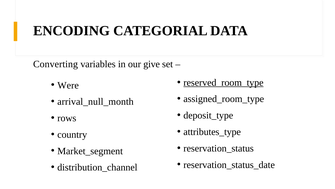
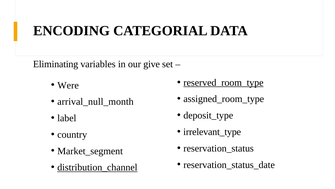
Converting: Converting -> Eliminating (56, 64)
rows: rows -> label (67, 118)
attributes_type: attributes_type -> irrelevant_type (212, 131)
distribution_channel underline: none -> present (97, 167)
